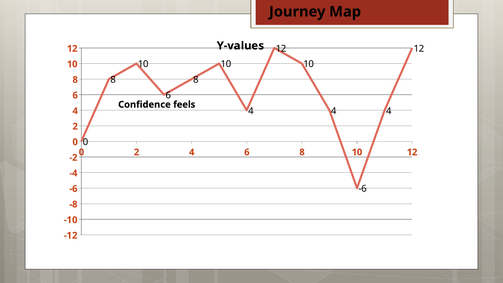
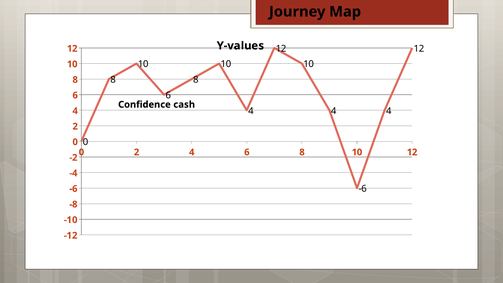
feels: feels -> cash (184, 105)
